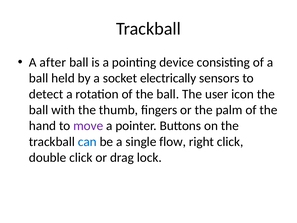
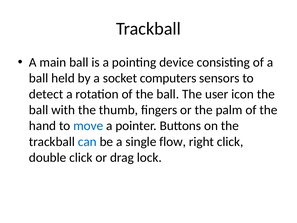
after: after -> main (53, 62)
electrically: electrically -> computers (168, 78)
move colour: purple -> blue (88, 126)
